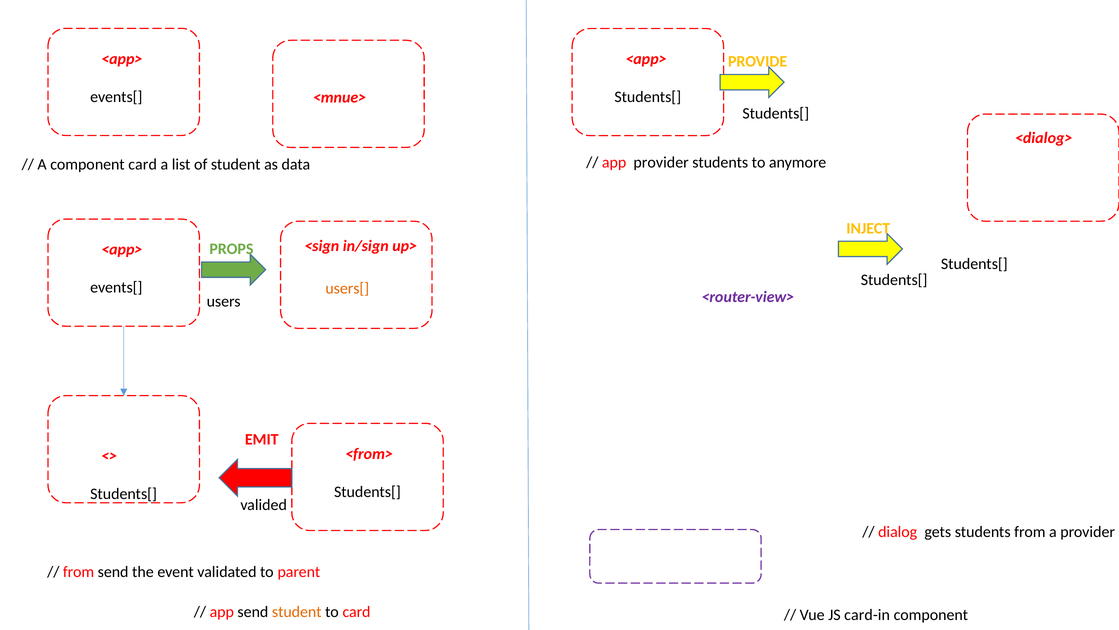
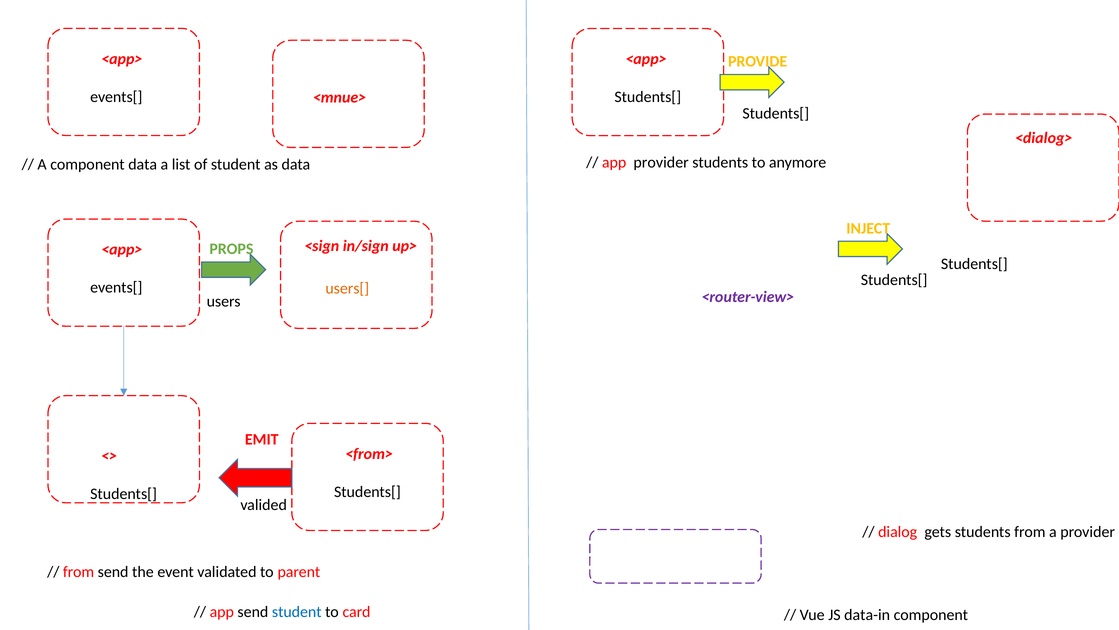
component card: card -> data (143, 164)
student colour: orange -> blue (297, 611)
card-in: card-in -> data-in (867, 614)
